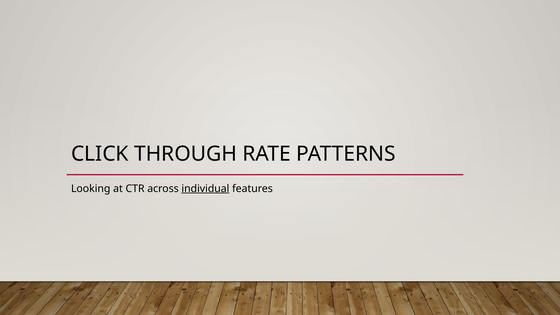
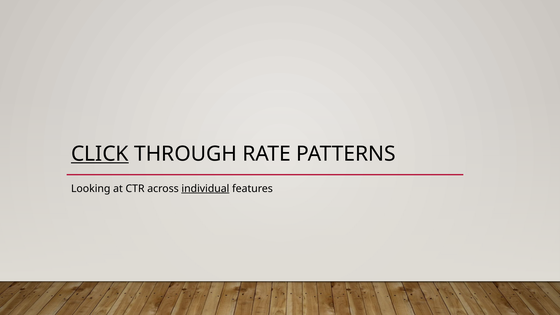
CLICK underline: none -> present (100, 154)
